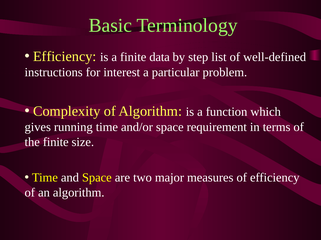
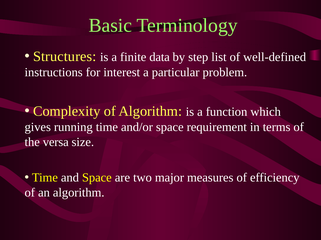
Efficiency: Efficiency -> Structures (65, 57)
the finite: finite -> versa (56, 143)
